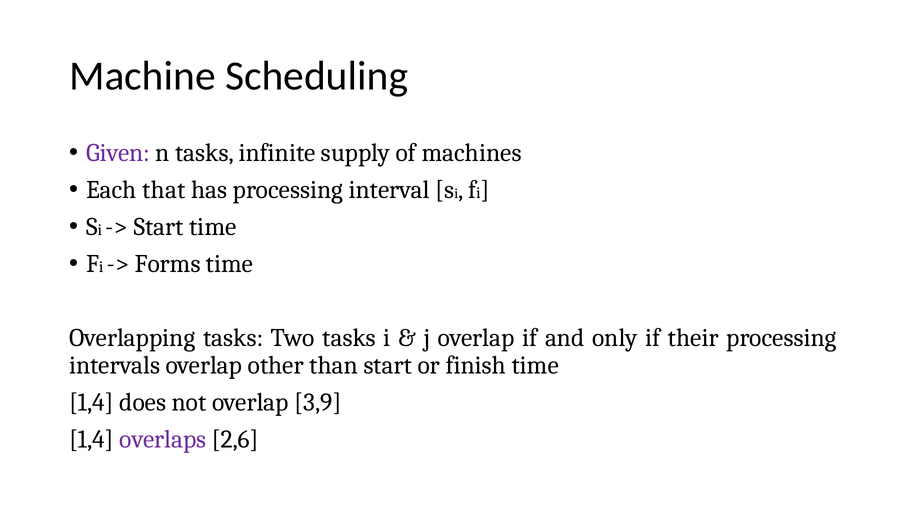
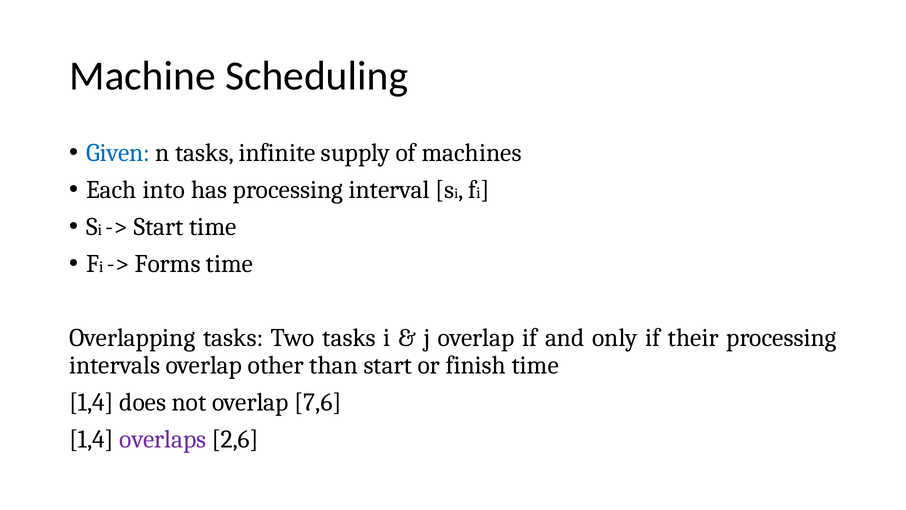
Given colour: purple -> blue (118, 153)
that: that -> into (164, 190)
3,9: 3,9 -> 7,6 (318, 402)
